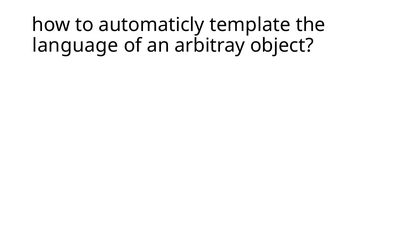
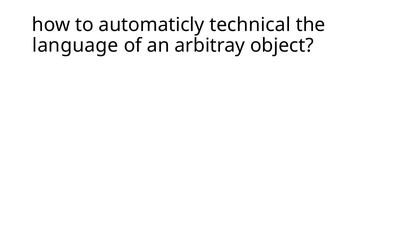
template: template -> technical (250, 25)
